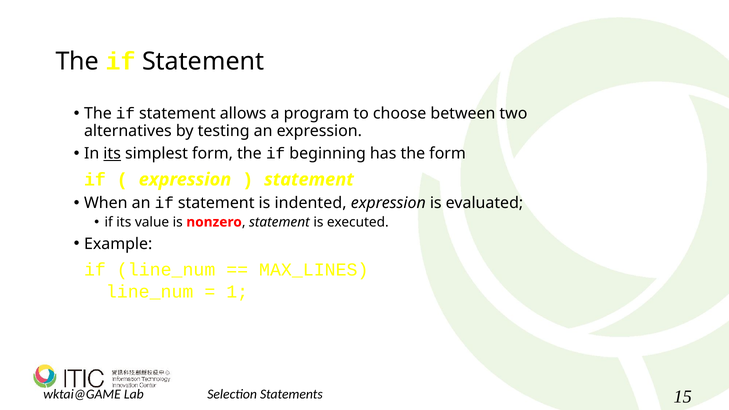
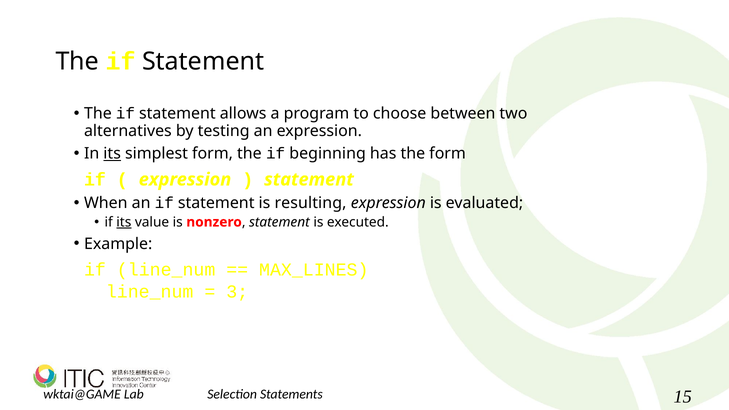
indented: indented -> resulting (311, 203)
its underline: none -> present (124, 222)
1: 1 -> 3 (237, 292)
